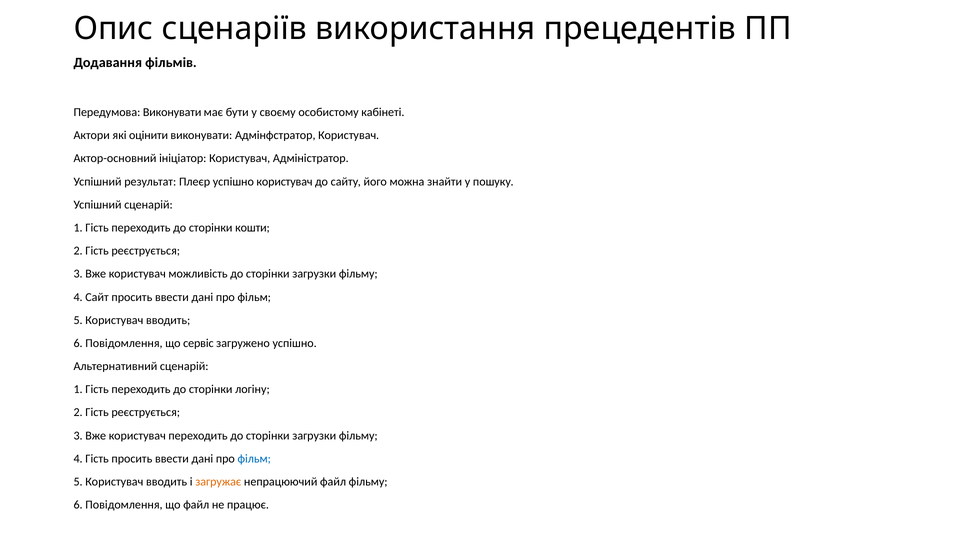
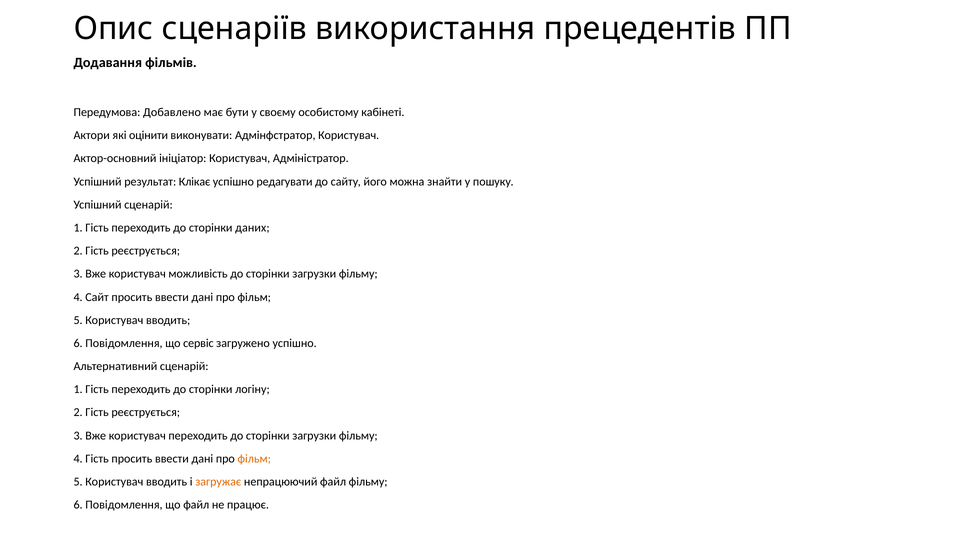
Передумова Виконувати: Виконувати -> Добавлено (172, 112)
Плеєр: Плеєр -> Клікає (195, 182)
успішно користувач: користувач -> редагувати (285, 182)
кошти: кошти -> даних (252, 228)
фільм colour: blue -> orange (254, 458)
